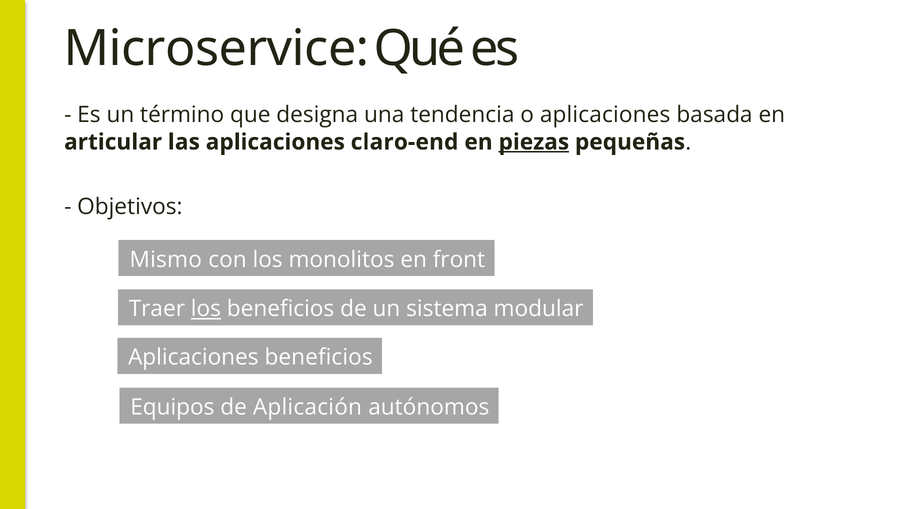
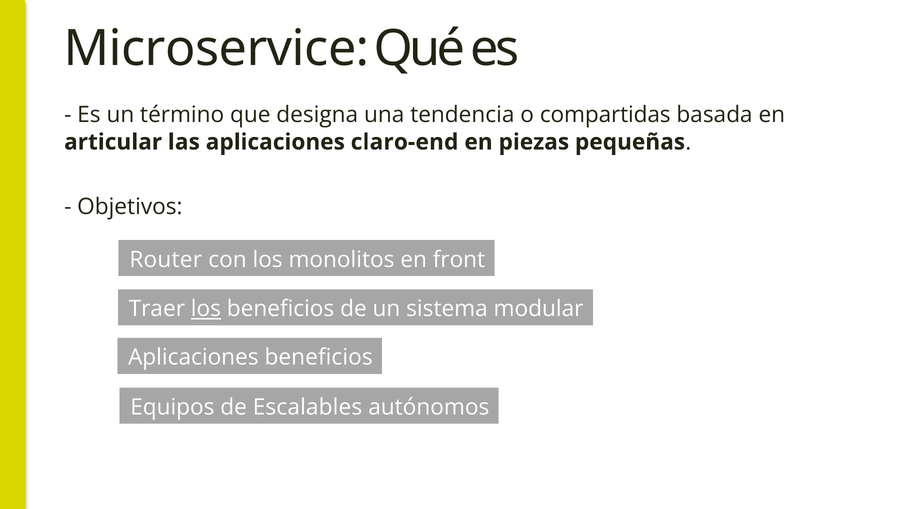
o aplicaciones: aplicaciones -> compartidas (605, 115)
piezas underline: present -> none (534, 142)
Mismo: Mismo -> Router (166, 260)
Aplicación: Aplicación -> Escalables (307, 408)
